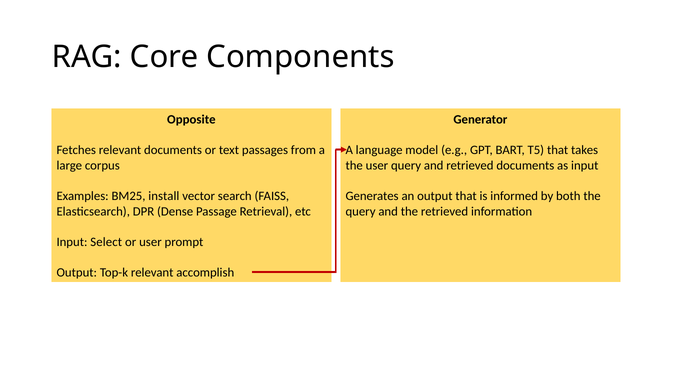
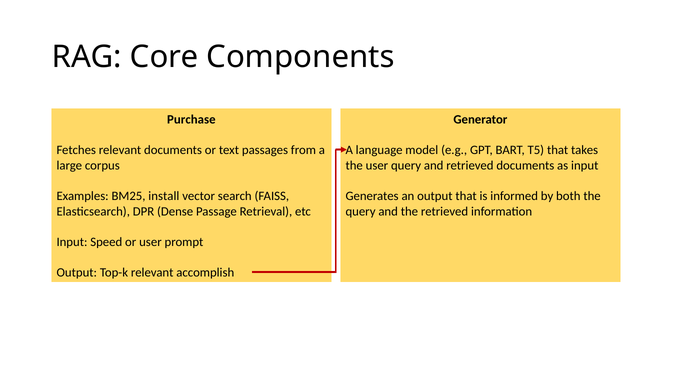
Opposite: Opposite -> Purchase (191, 120)
Select: Select -> Speed (106, 242)
